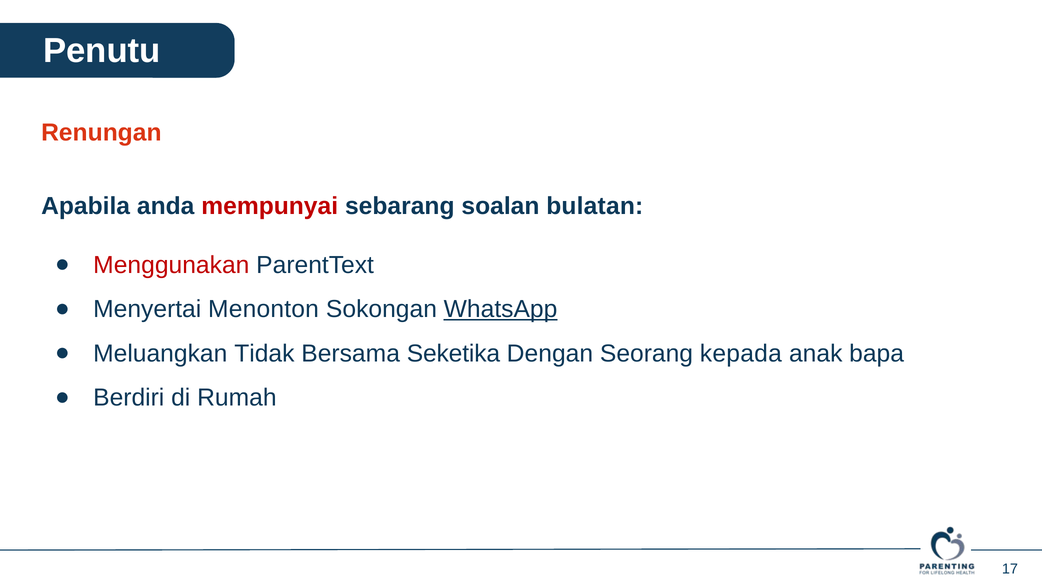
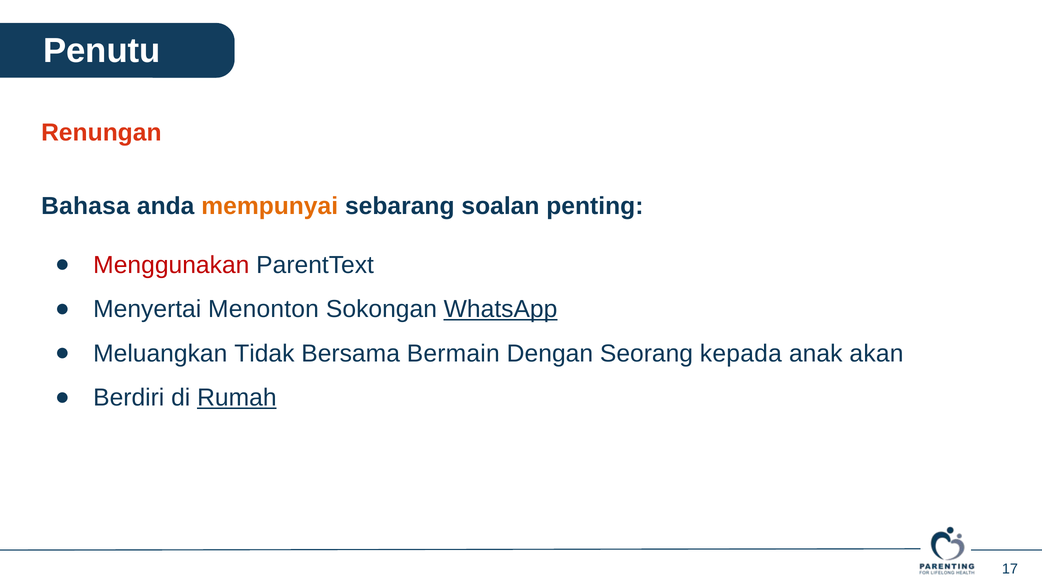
Apabila: Apabila -> Bahasa (85, 206)
mempunyai colour: red -> orange (270, 206)
bulatan: bulatan -> penting (595, 206)
Seketika: Seketika -> Bermain (453, 354)
bapa: bapa -> akan (876, 354)
Rumah underline: none -> present (237, 398)
